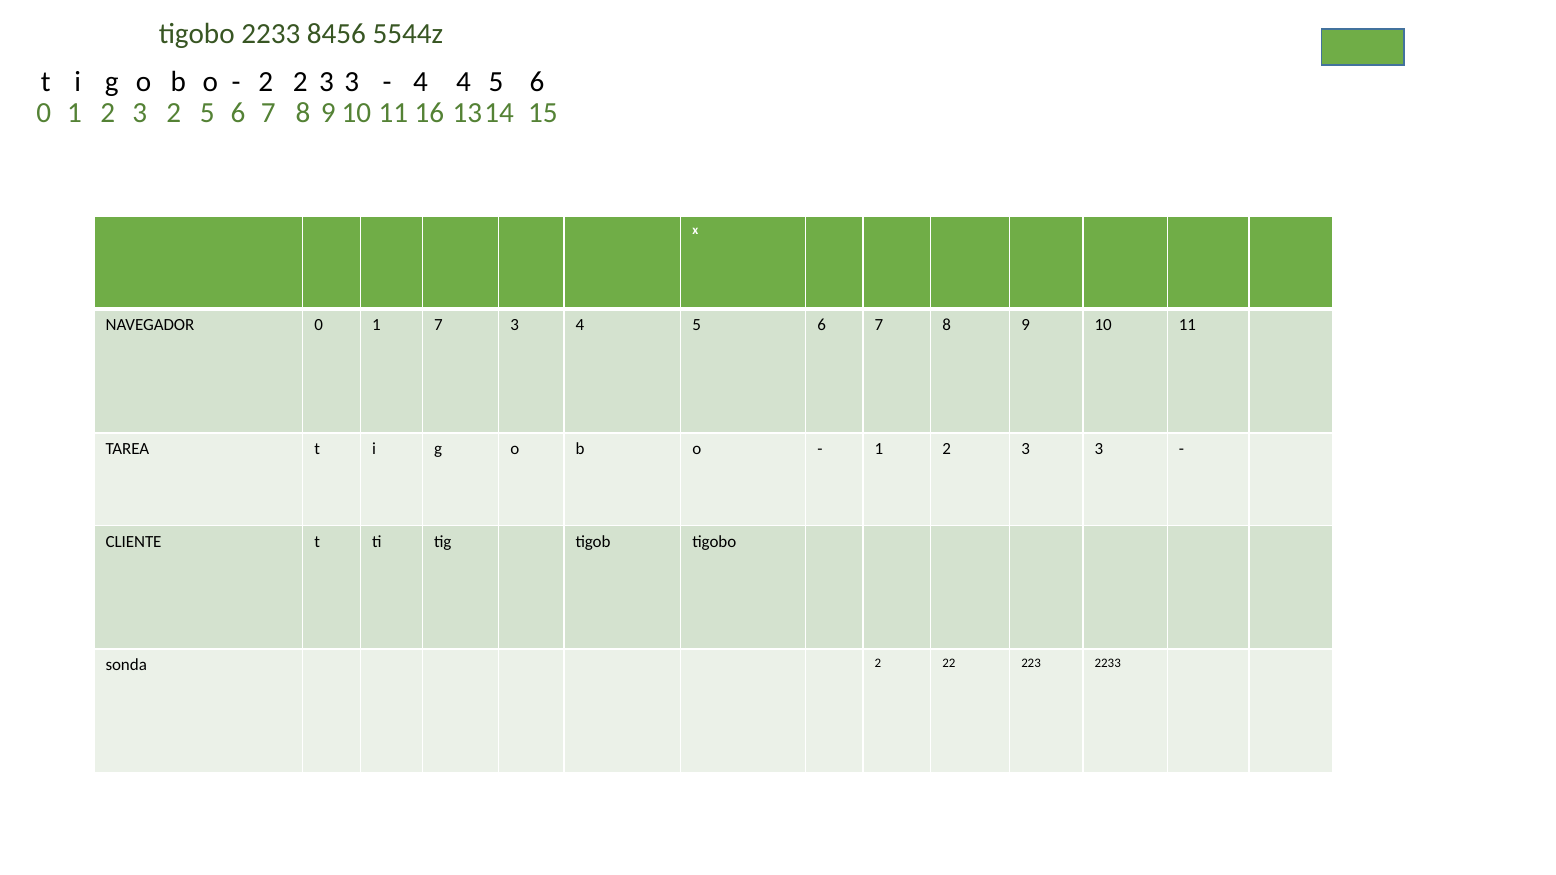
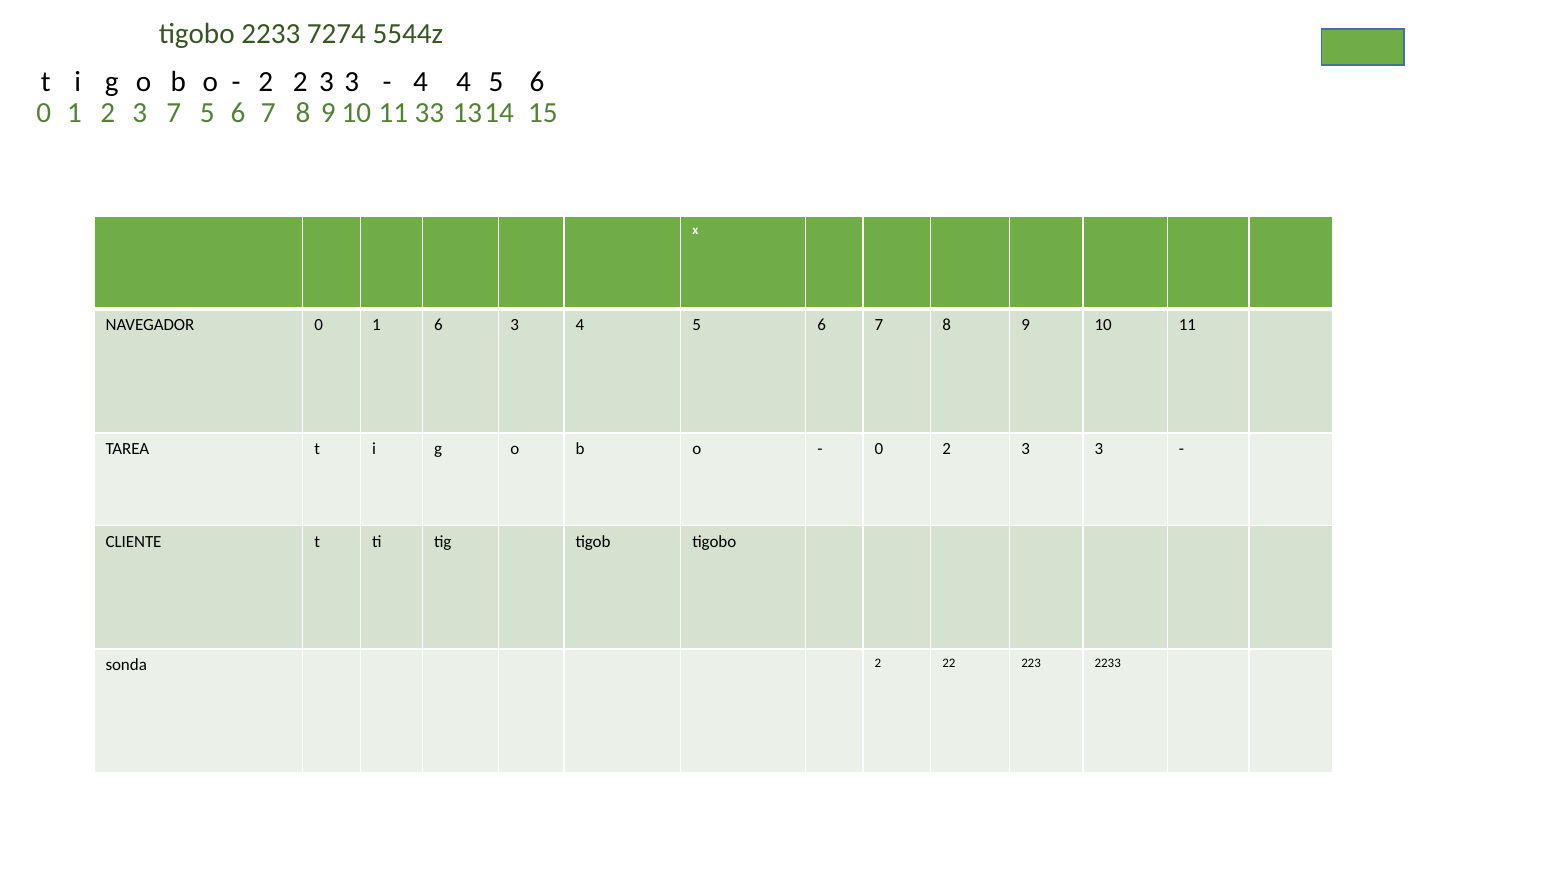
8456: 8456 -> 7274 (336, 34)
3 2: 2 -> 7 (174, 113)
16: 16 -> 33 (429, 113)
1 7: 7 -> 6 (438, 325)
1: 1 -> 0 (879, 449)
